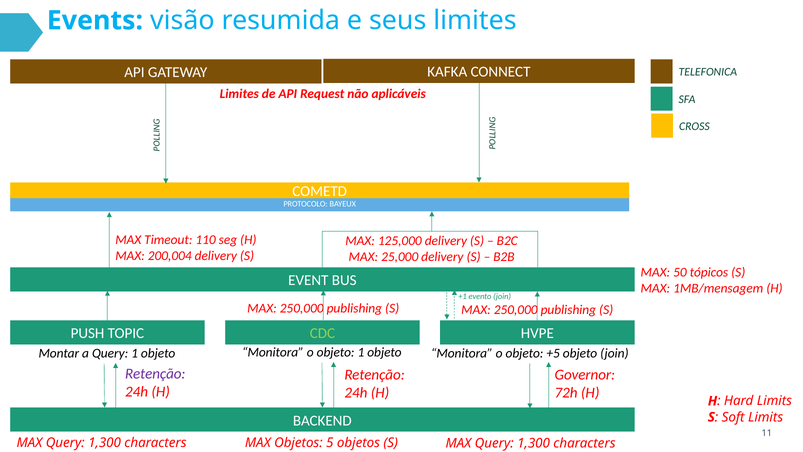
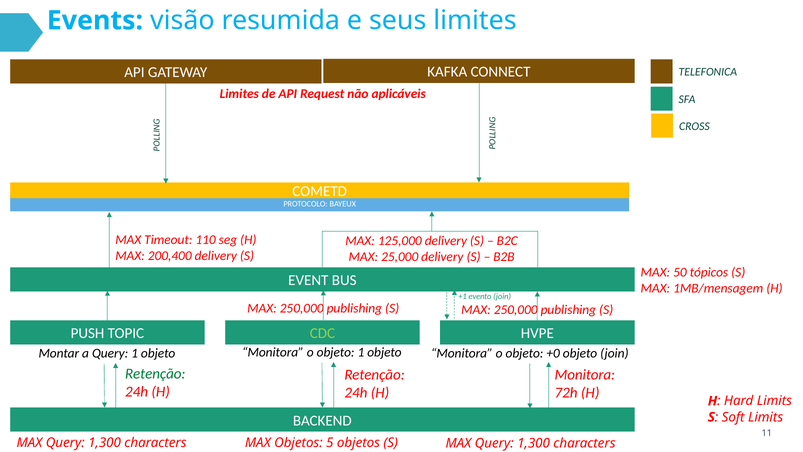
200,004: 200,004 -> 200,400 (170, 256)
+5: +5 -> +0 (553, 353)
Retenção colour: purple -> green (155, 373)
Governor: Governor -> Monitora (585, 374)
